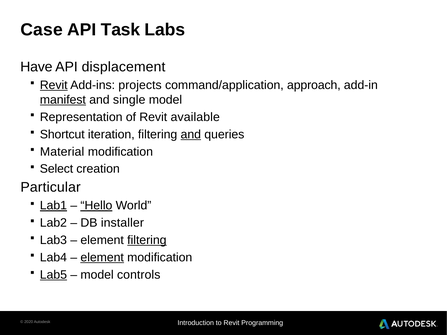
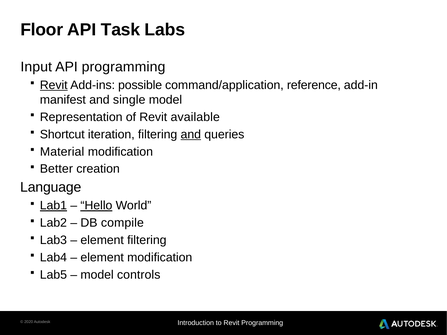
Case: Case -> Floor (42, 30)
Have: Have -> Input (36, 67)
API displacement: displacement -> programming (124, 67)
projects: projects -> possible (140, 85)
approach: approach -> reference (314, 85)
manifest underline: present -> none (63, 100)
Select: Select -> Better (56, 169)
Particular: Particular -> Language (51, 188)
installer: installer -> compile (122, 223)
filtering underline: present -> none (147, 240)
element underline: present -> none (102, 258)
Lab5 underline: present -> none (53, 275)
